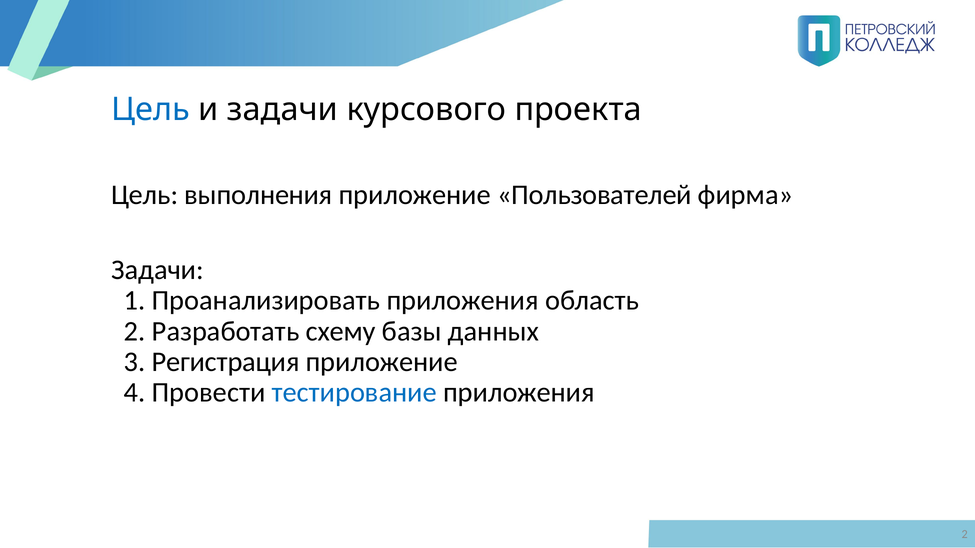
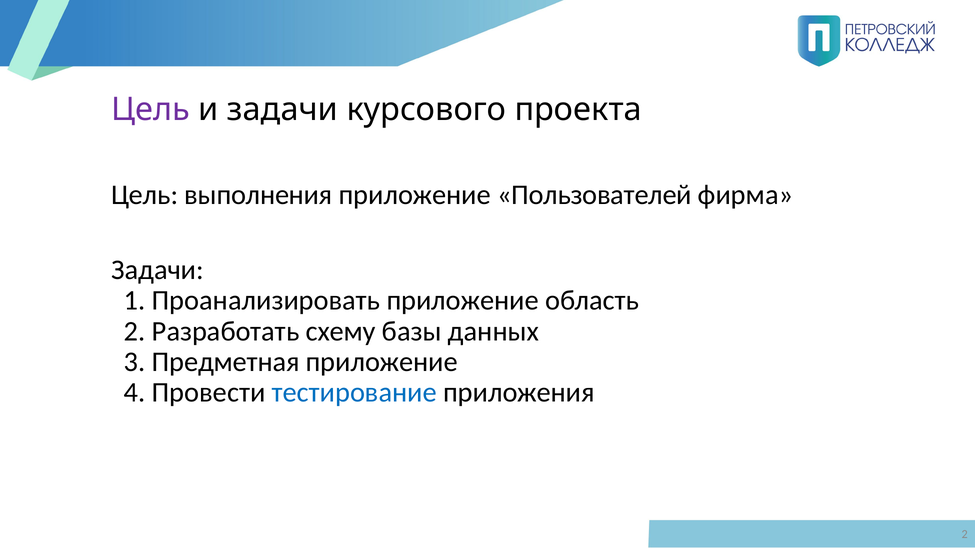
Цель colour: blue -> purple (151, 109)
Проанализировать приложения: приложения -> приложение (463, 301)
Регистрация: Регистрация -> Предметная (226, 362)
